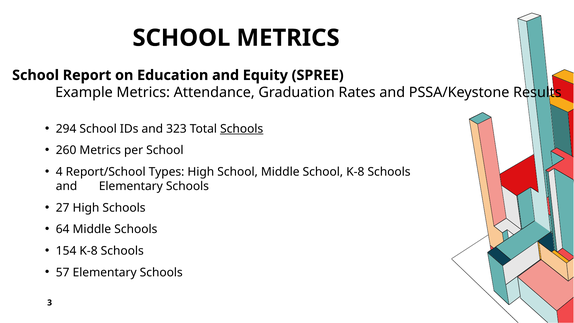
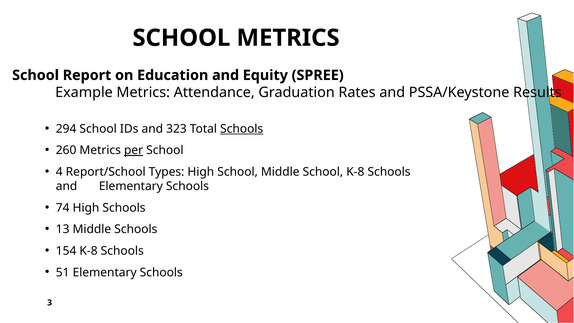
per underline: none -> present (134, 150)
27: 27 -> 74 (63, 208)
64: 64 -> 13 (63, 229)
57: 57 -> 51 (63, 272)
